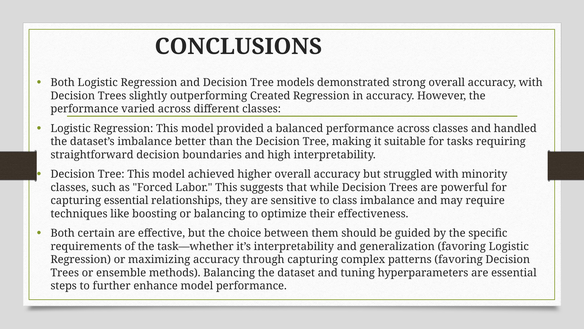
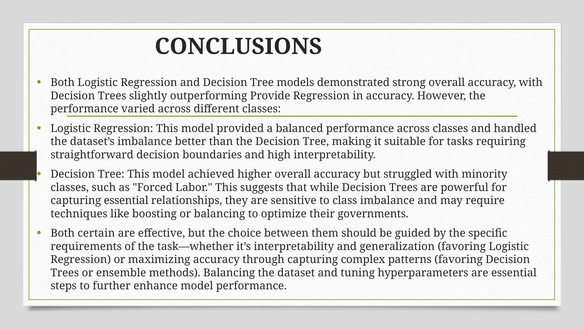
Created: Created -> Provide (270, 96)
effectiveness: effectiveness -> governments (373, 213)
